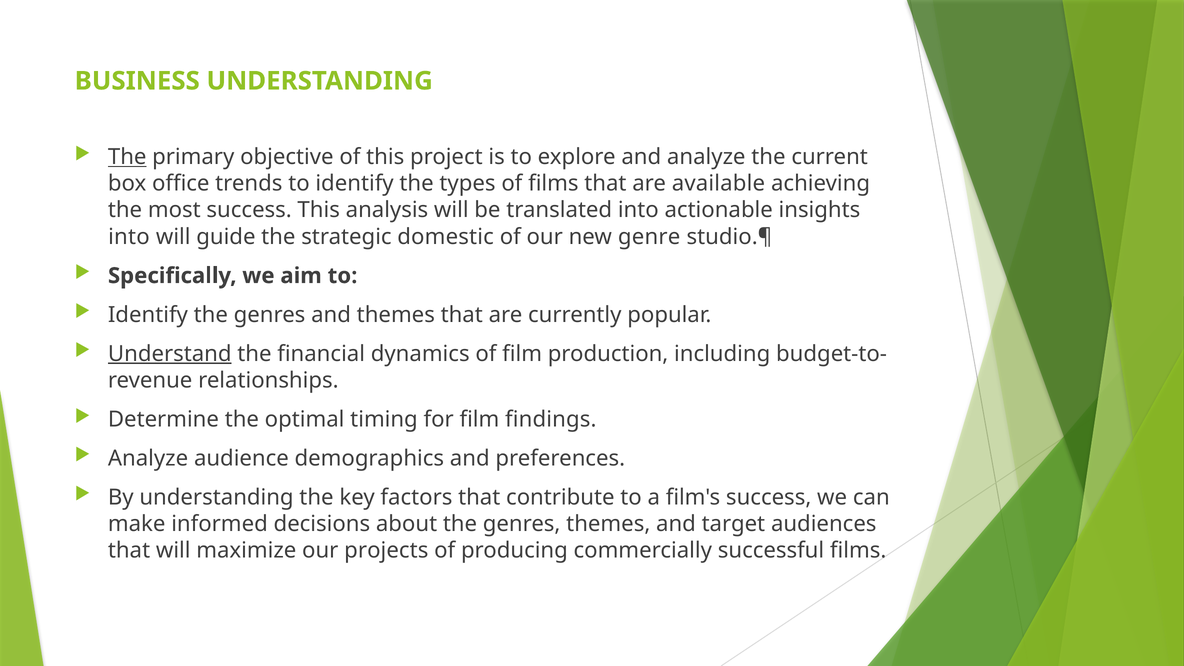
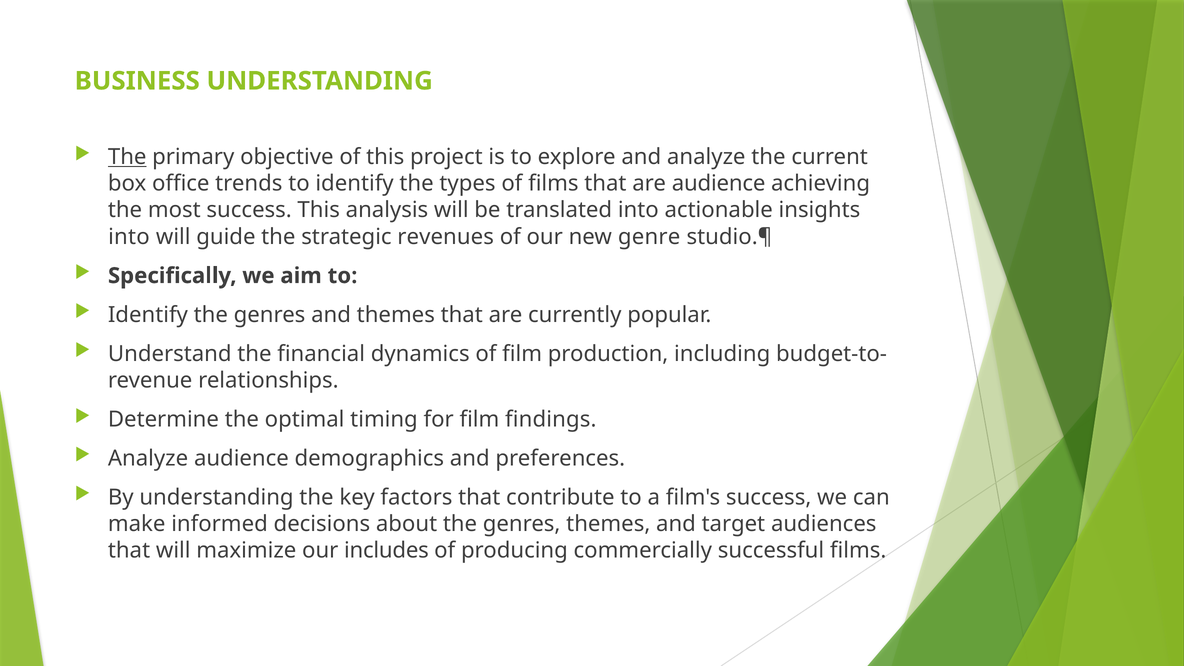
are available: available -> audience (719, 184)
domestic: domestic -> revenues (446, 237)
Understand underline: present -> none (170, 354)
projects: projects -> includes (386, 551)
